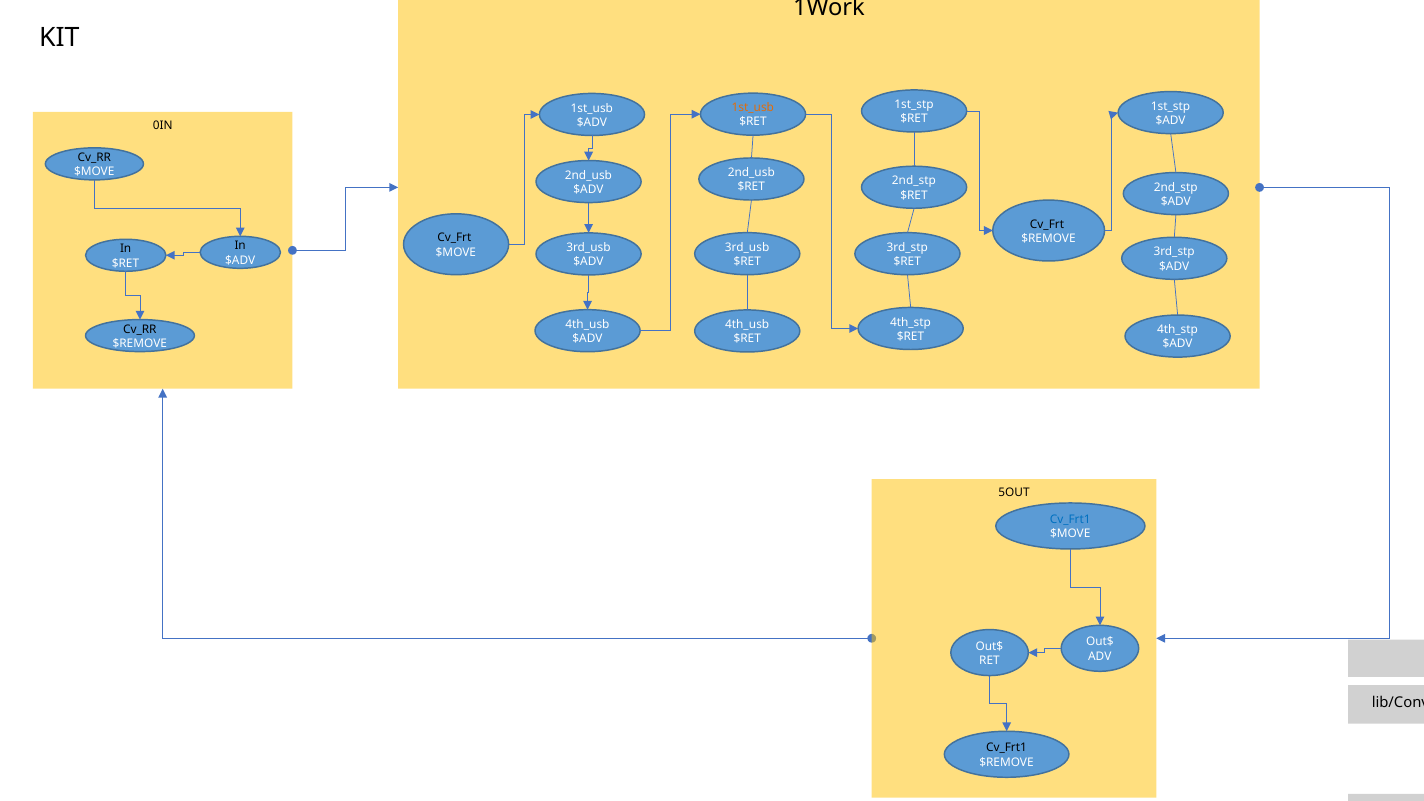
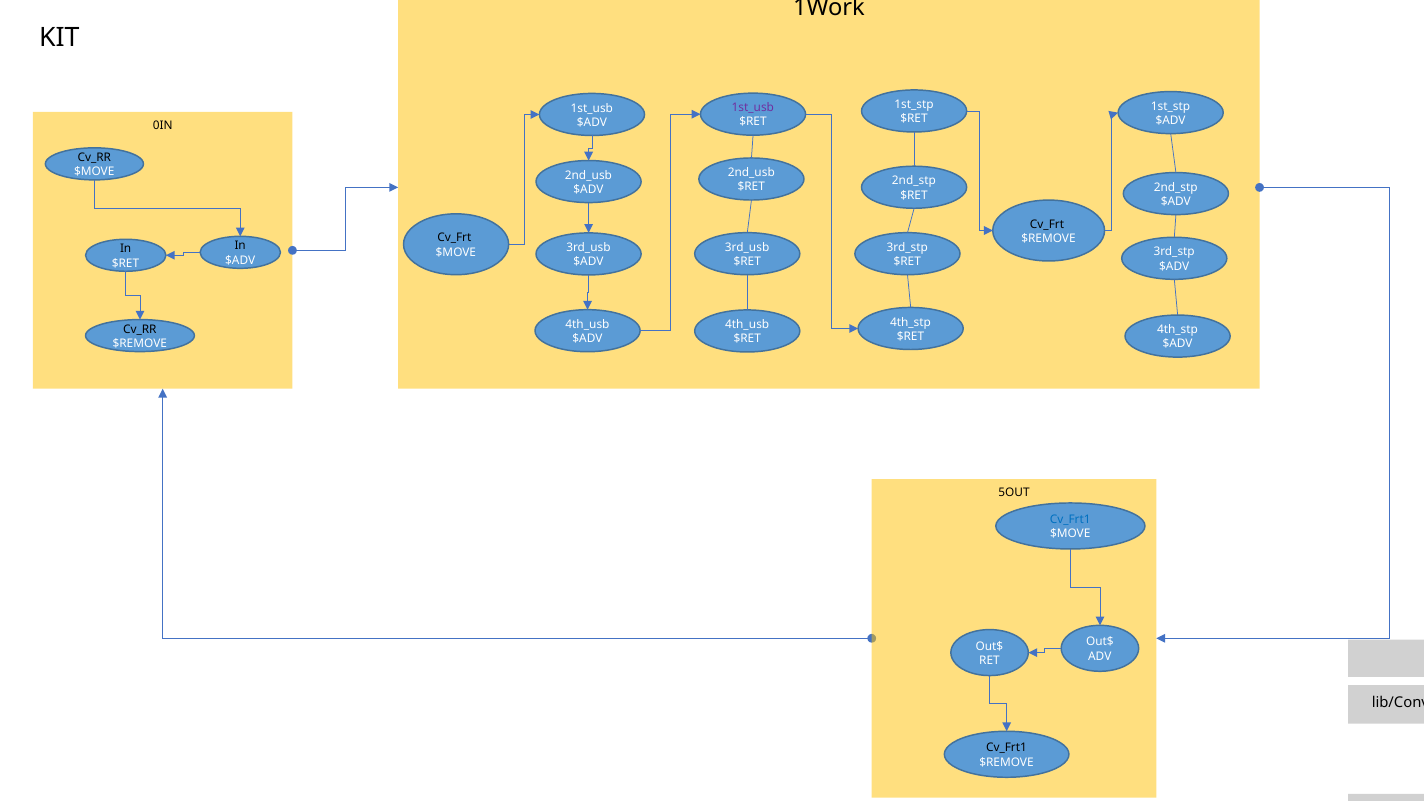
1st_usb colour: orange -> purple (753, 108)
